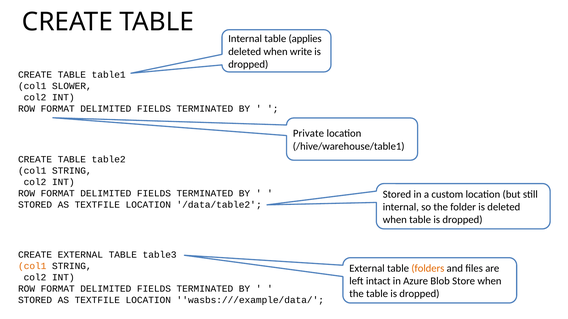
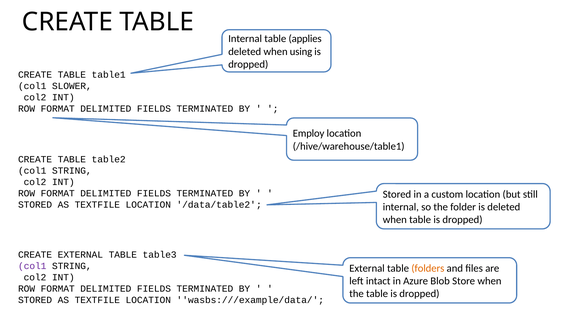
write: write -> using (301, 52)
Private: Private -> Employ (309, 134)
col1 colour: orange -> purple (32, 266)
